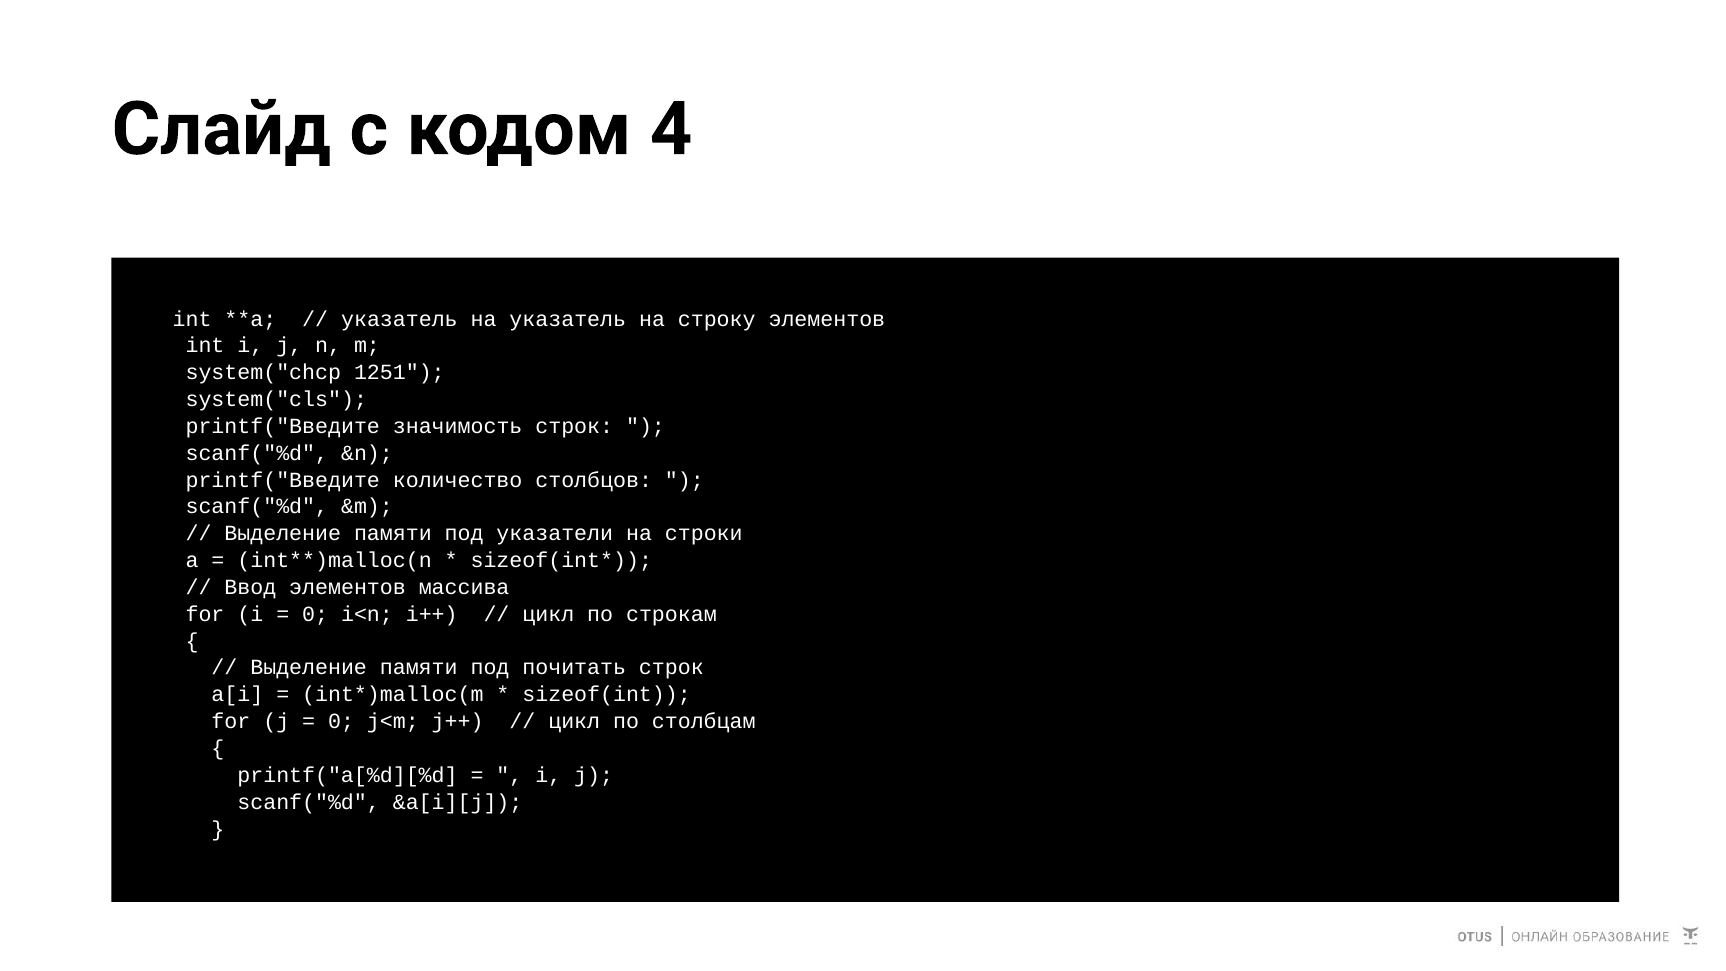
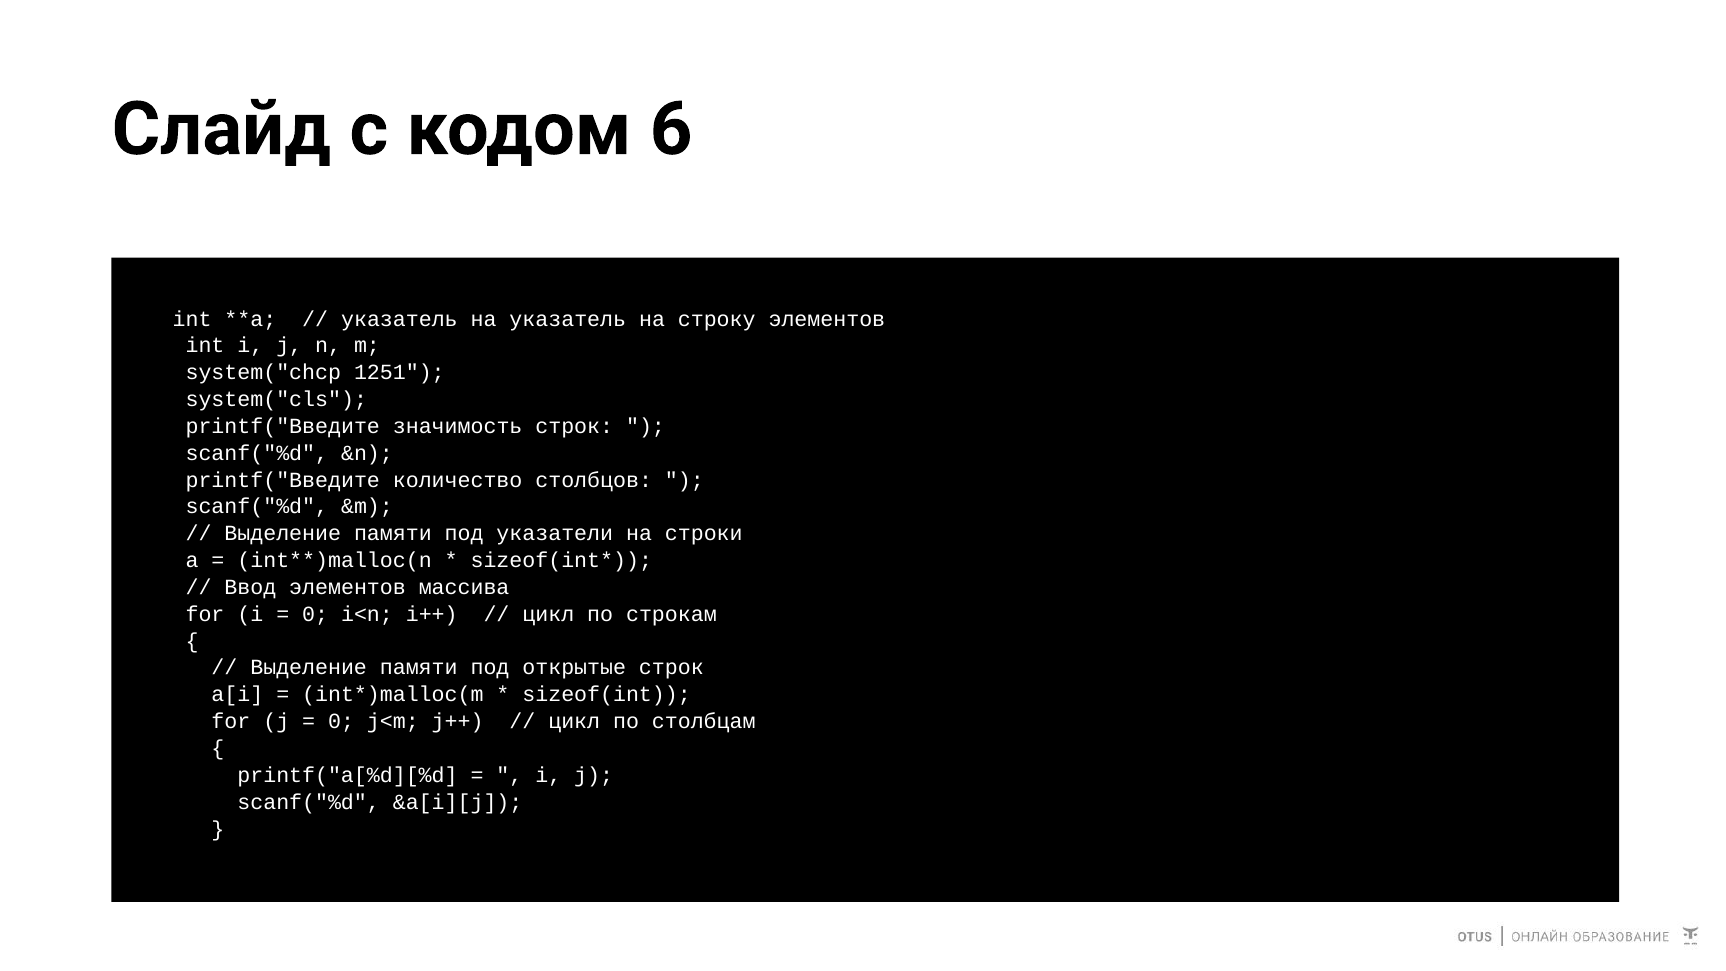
4: 4 -> 6 (671, 130)
почитать: почитать -> открытые (574, 668)
